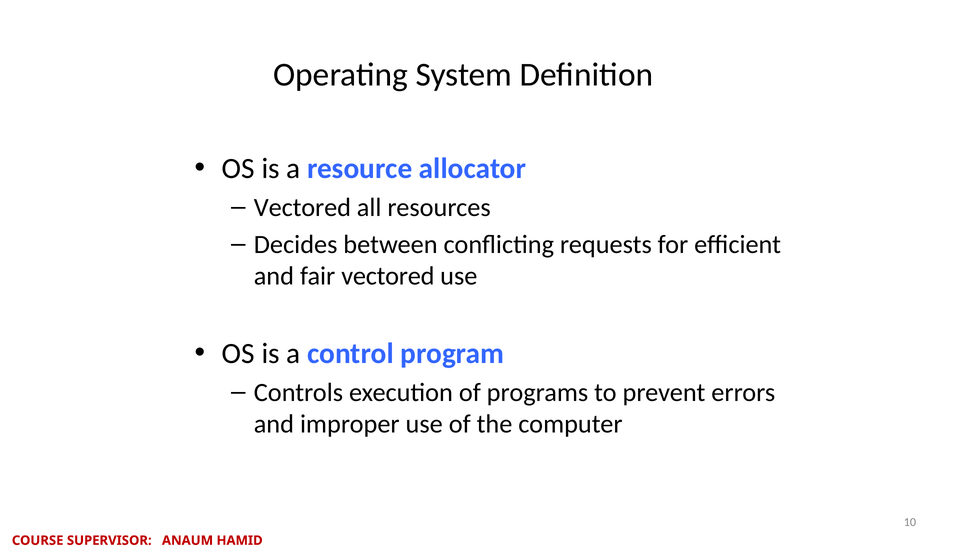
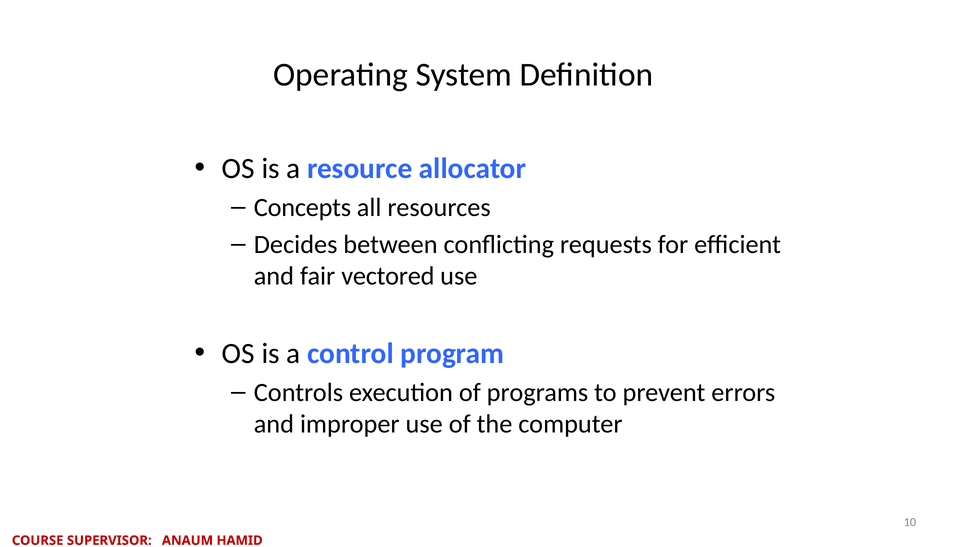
Vectored: Vectored -> Concepts (302, 207)
